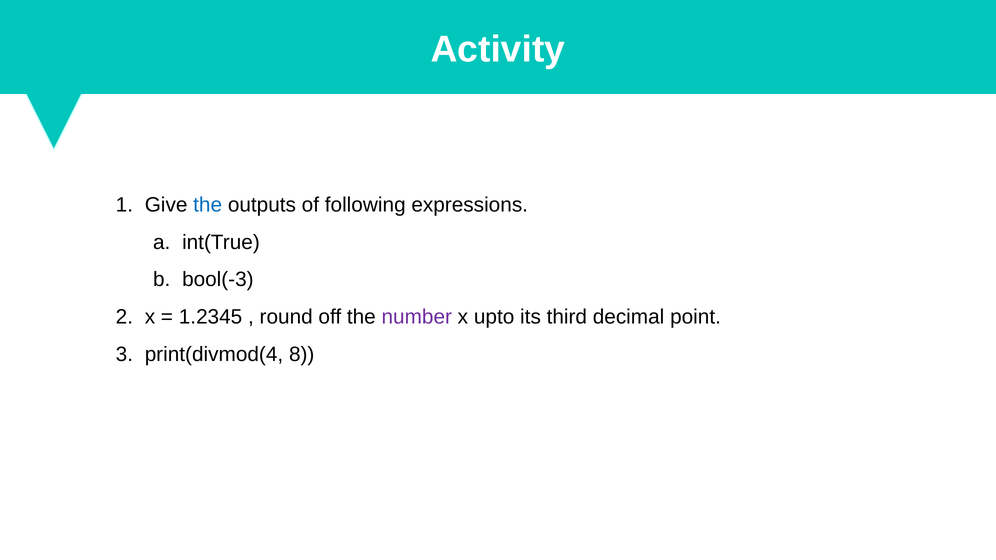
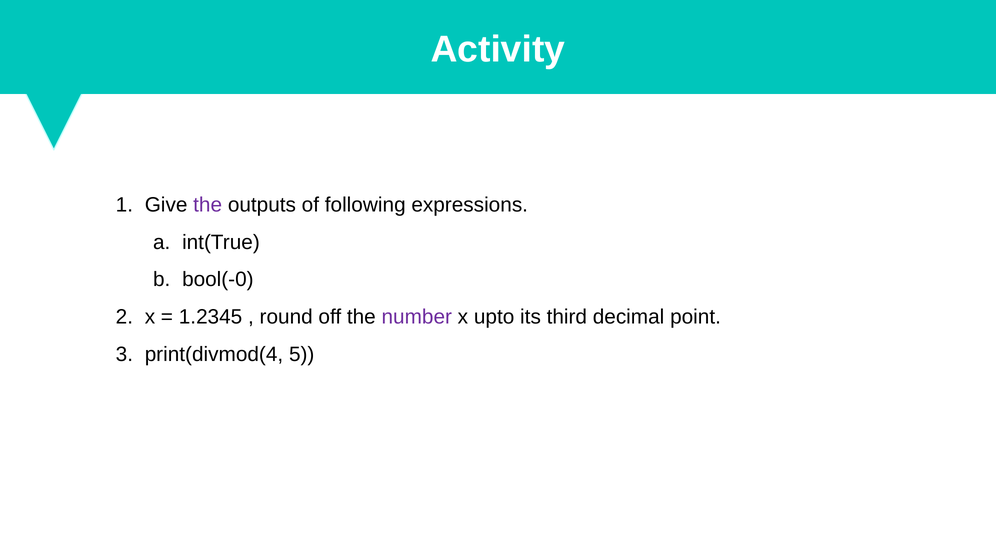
the colour: blue -> purple (208, 205)
bool(-3: bool(-3 -> bool(-0 (218, 280)
8: 8 -> 5 (302, 354)
